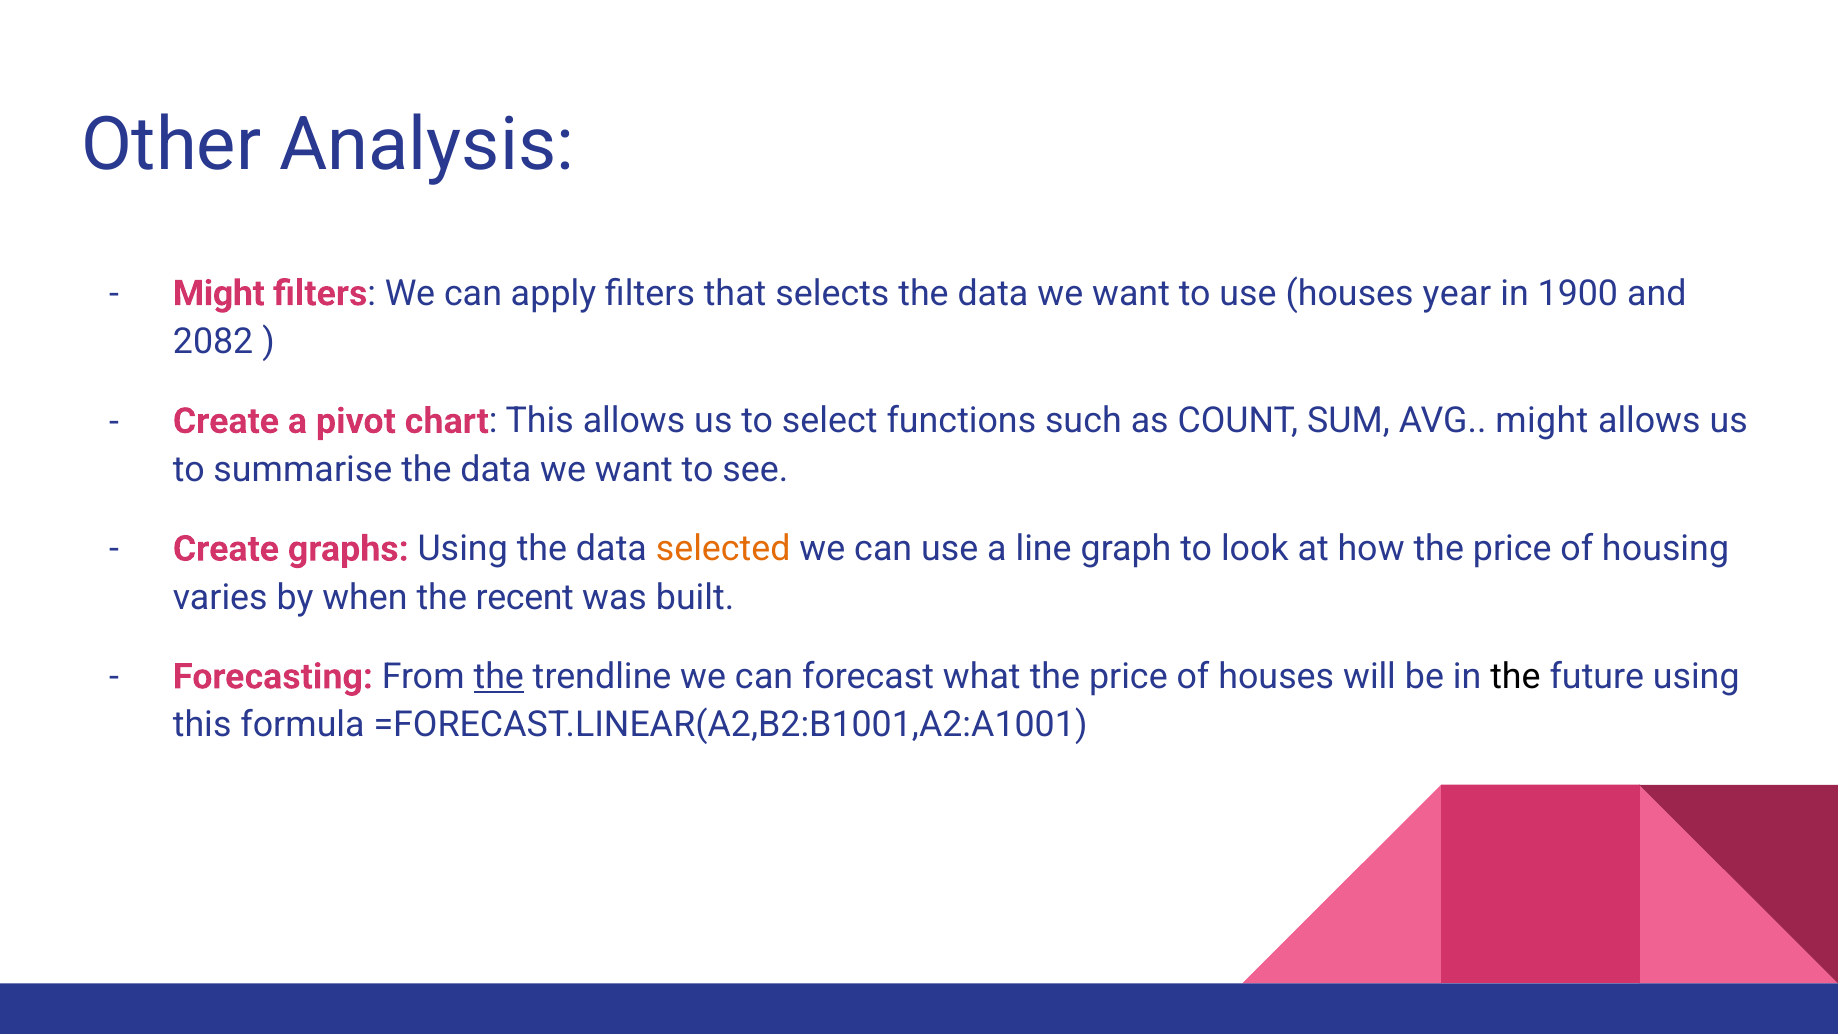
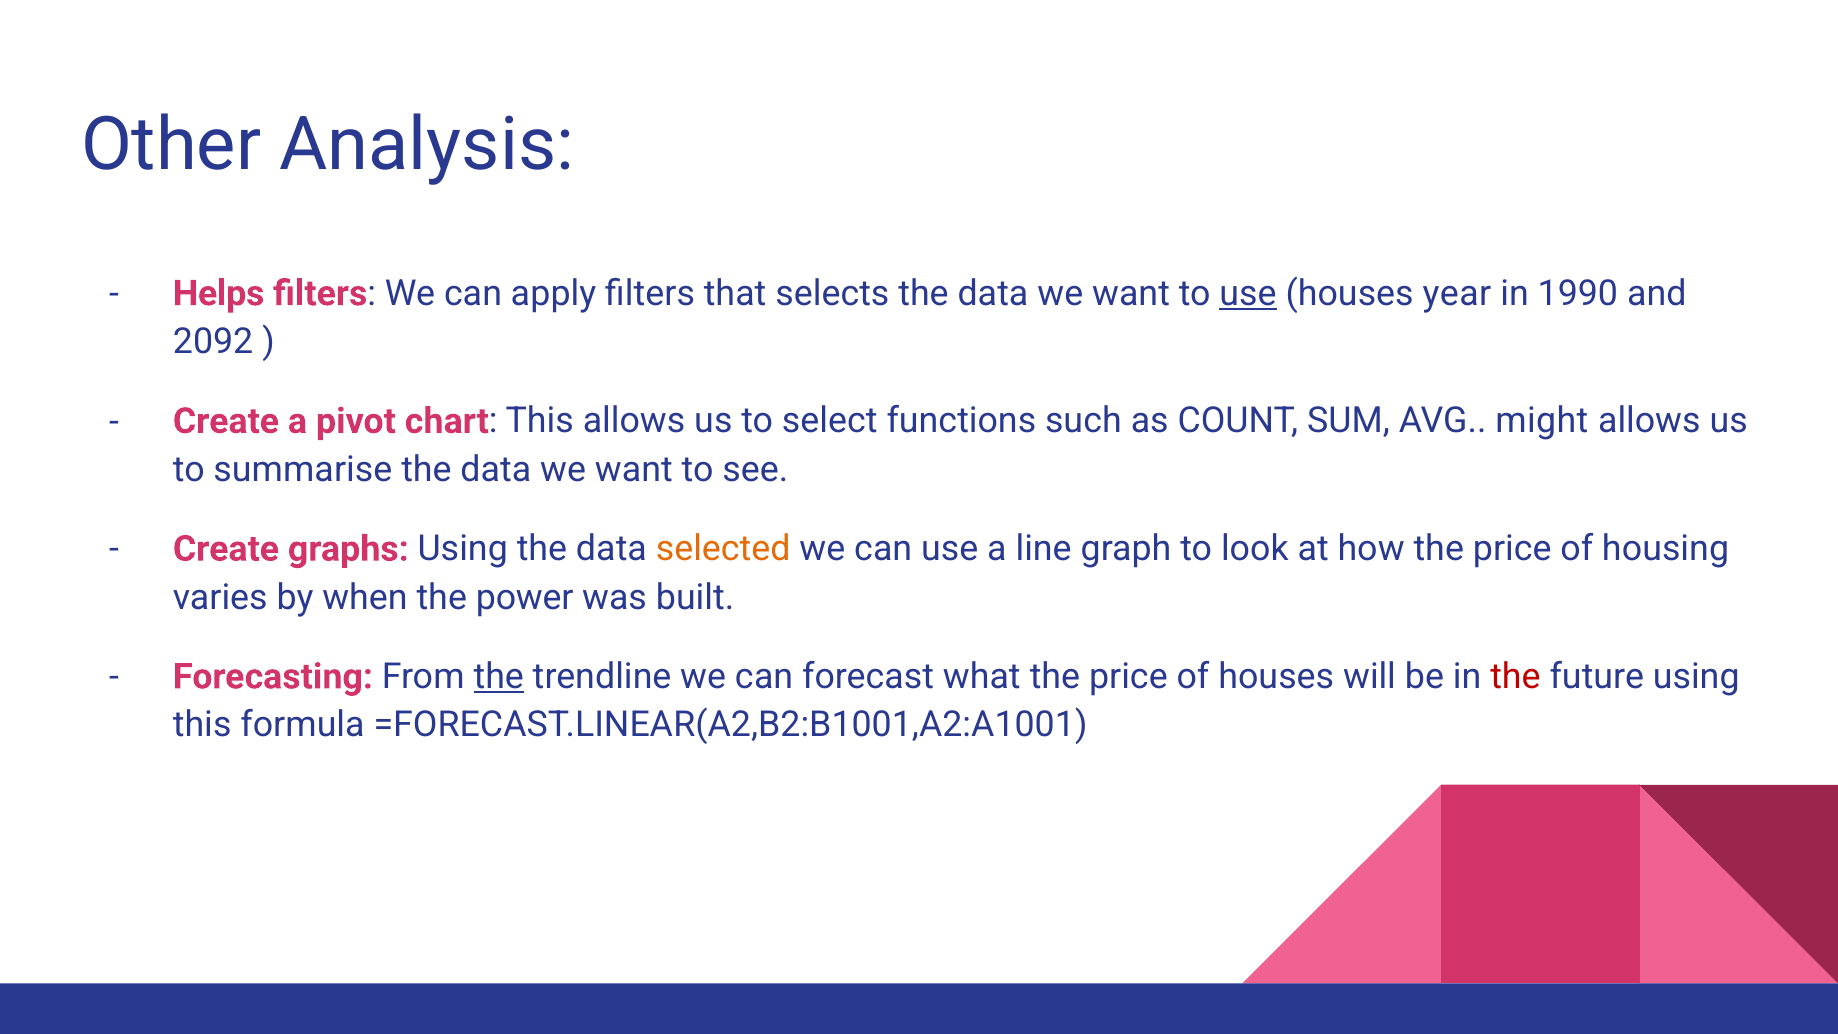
Might: Might -> Helps (219, 293)
use underline: none -> present (1248, 293)
1900: 1900 -> 1990 (1578, 293)
2082: 2082 -> 2092 (213, 342)
recent: recent -> power (525, 597)
the colour: black -> red (1515, 677)
